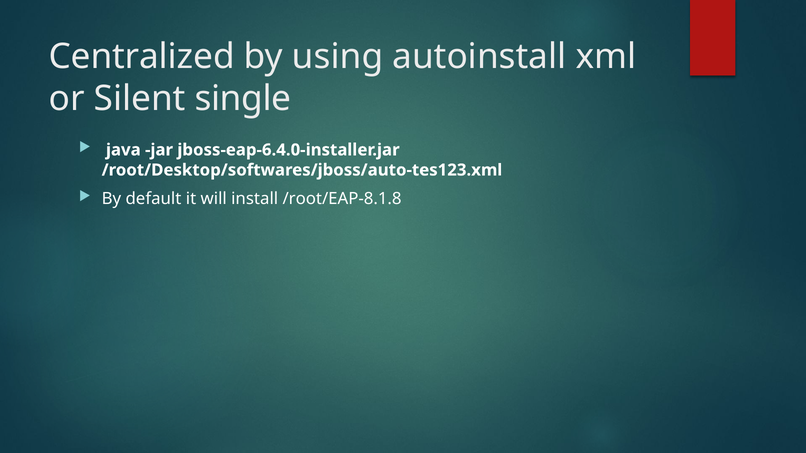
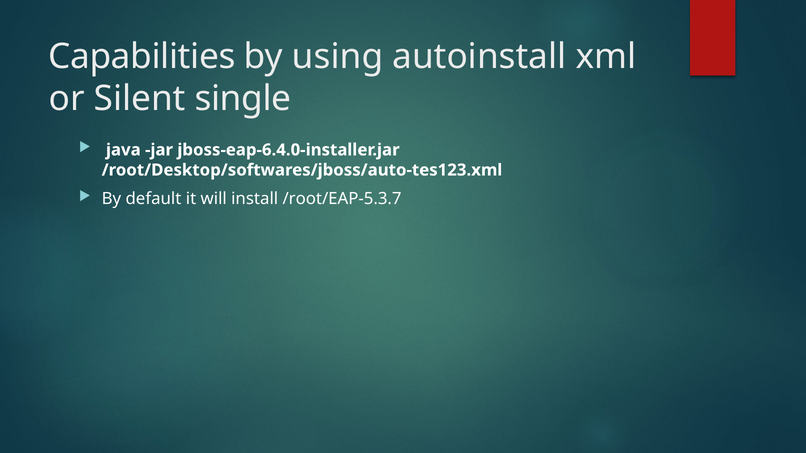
Centralized: Centralized -> Capabilities (142, 57)
/root/EAP-8.1.8: /root/EAP-8.1.8 -> /root/EAP-5.3.7 (342, 199)
